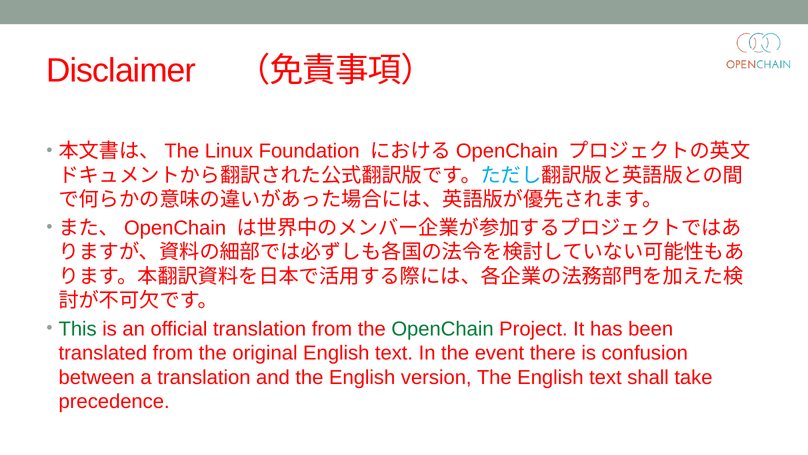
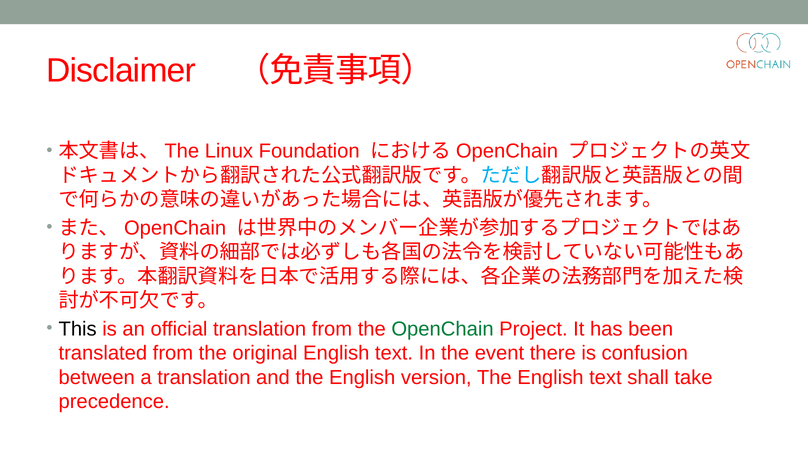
This colour: green -> black (78, 329)
